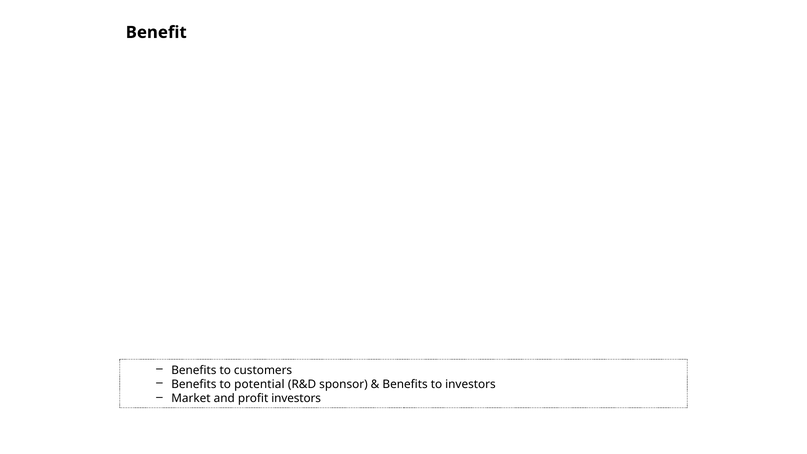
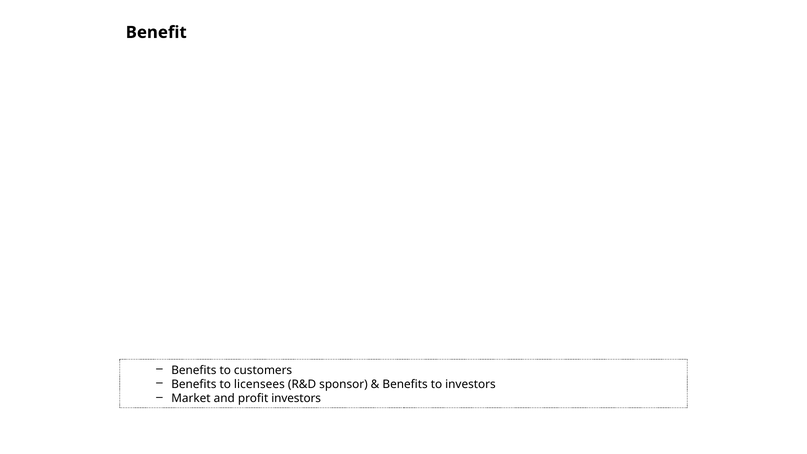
potential: potential -> licensees (259, 384)
